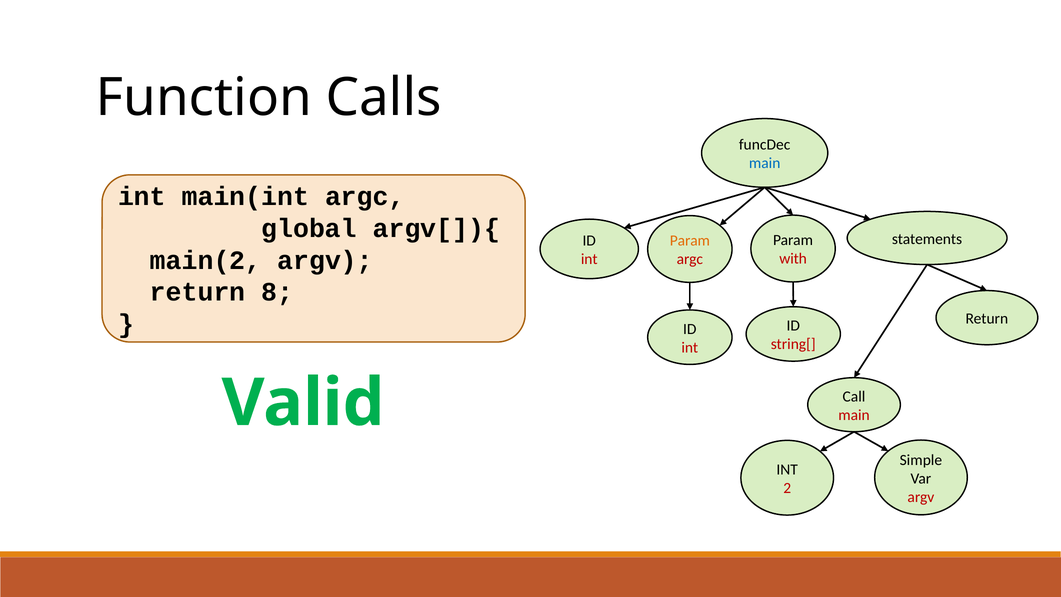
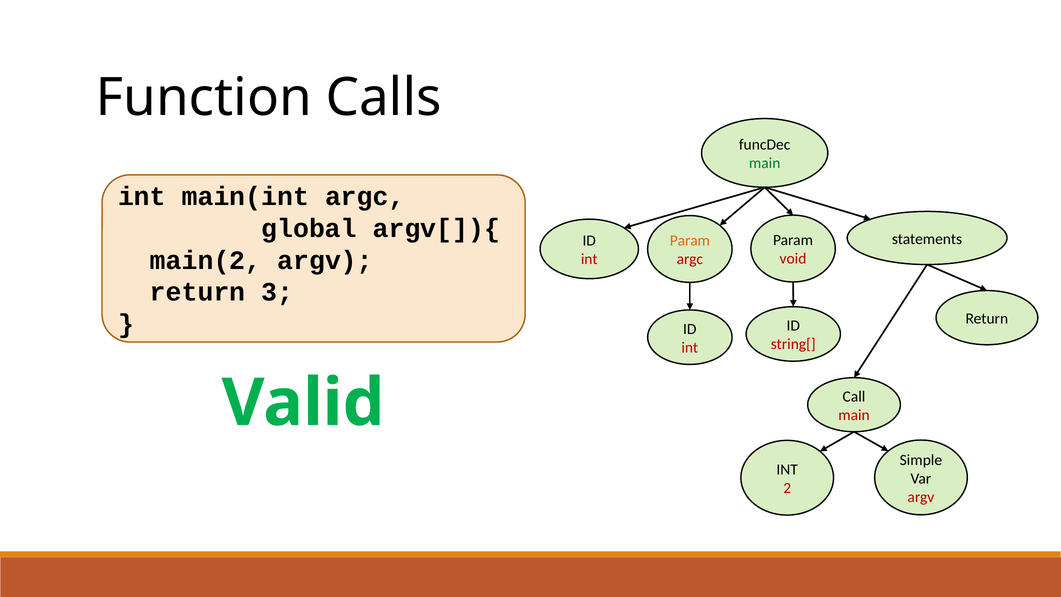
main colour: blue -> green (765, 163)
with: with -> void (793, 259)
8: 8 -> 3 (277, 292)
